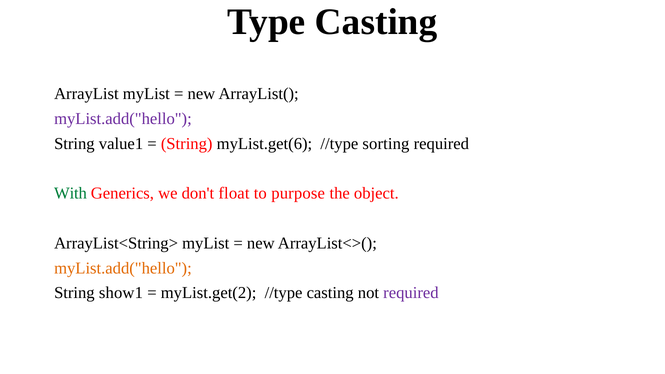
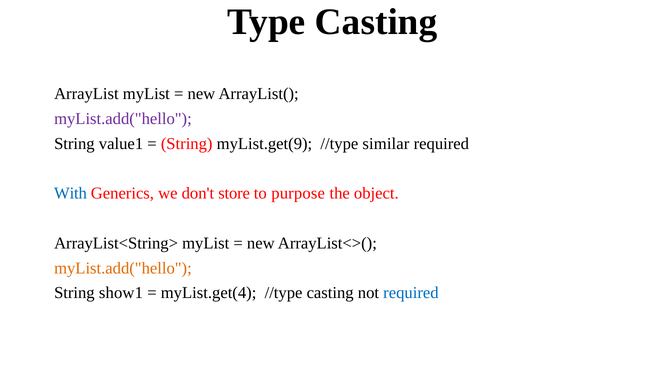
myList.get(6: myList.get(6 -> myList.get(9 (264, 144)
sorting: sorting -> similar (386, 144)
With colour: green -> blue (70, 193)
float: float -> store (234, 193)
myList.get(2: myList.get(2 -> myList.get(4 (209, 293)
required colour: purple -> blue (411, 293)
